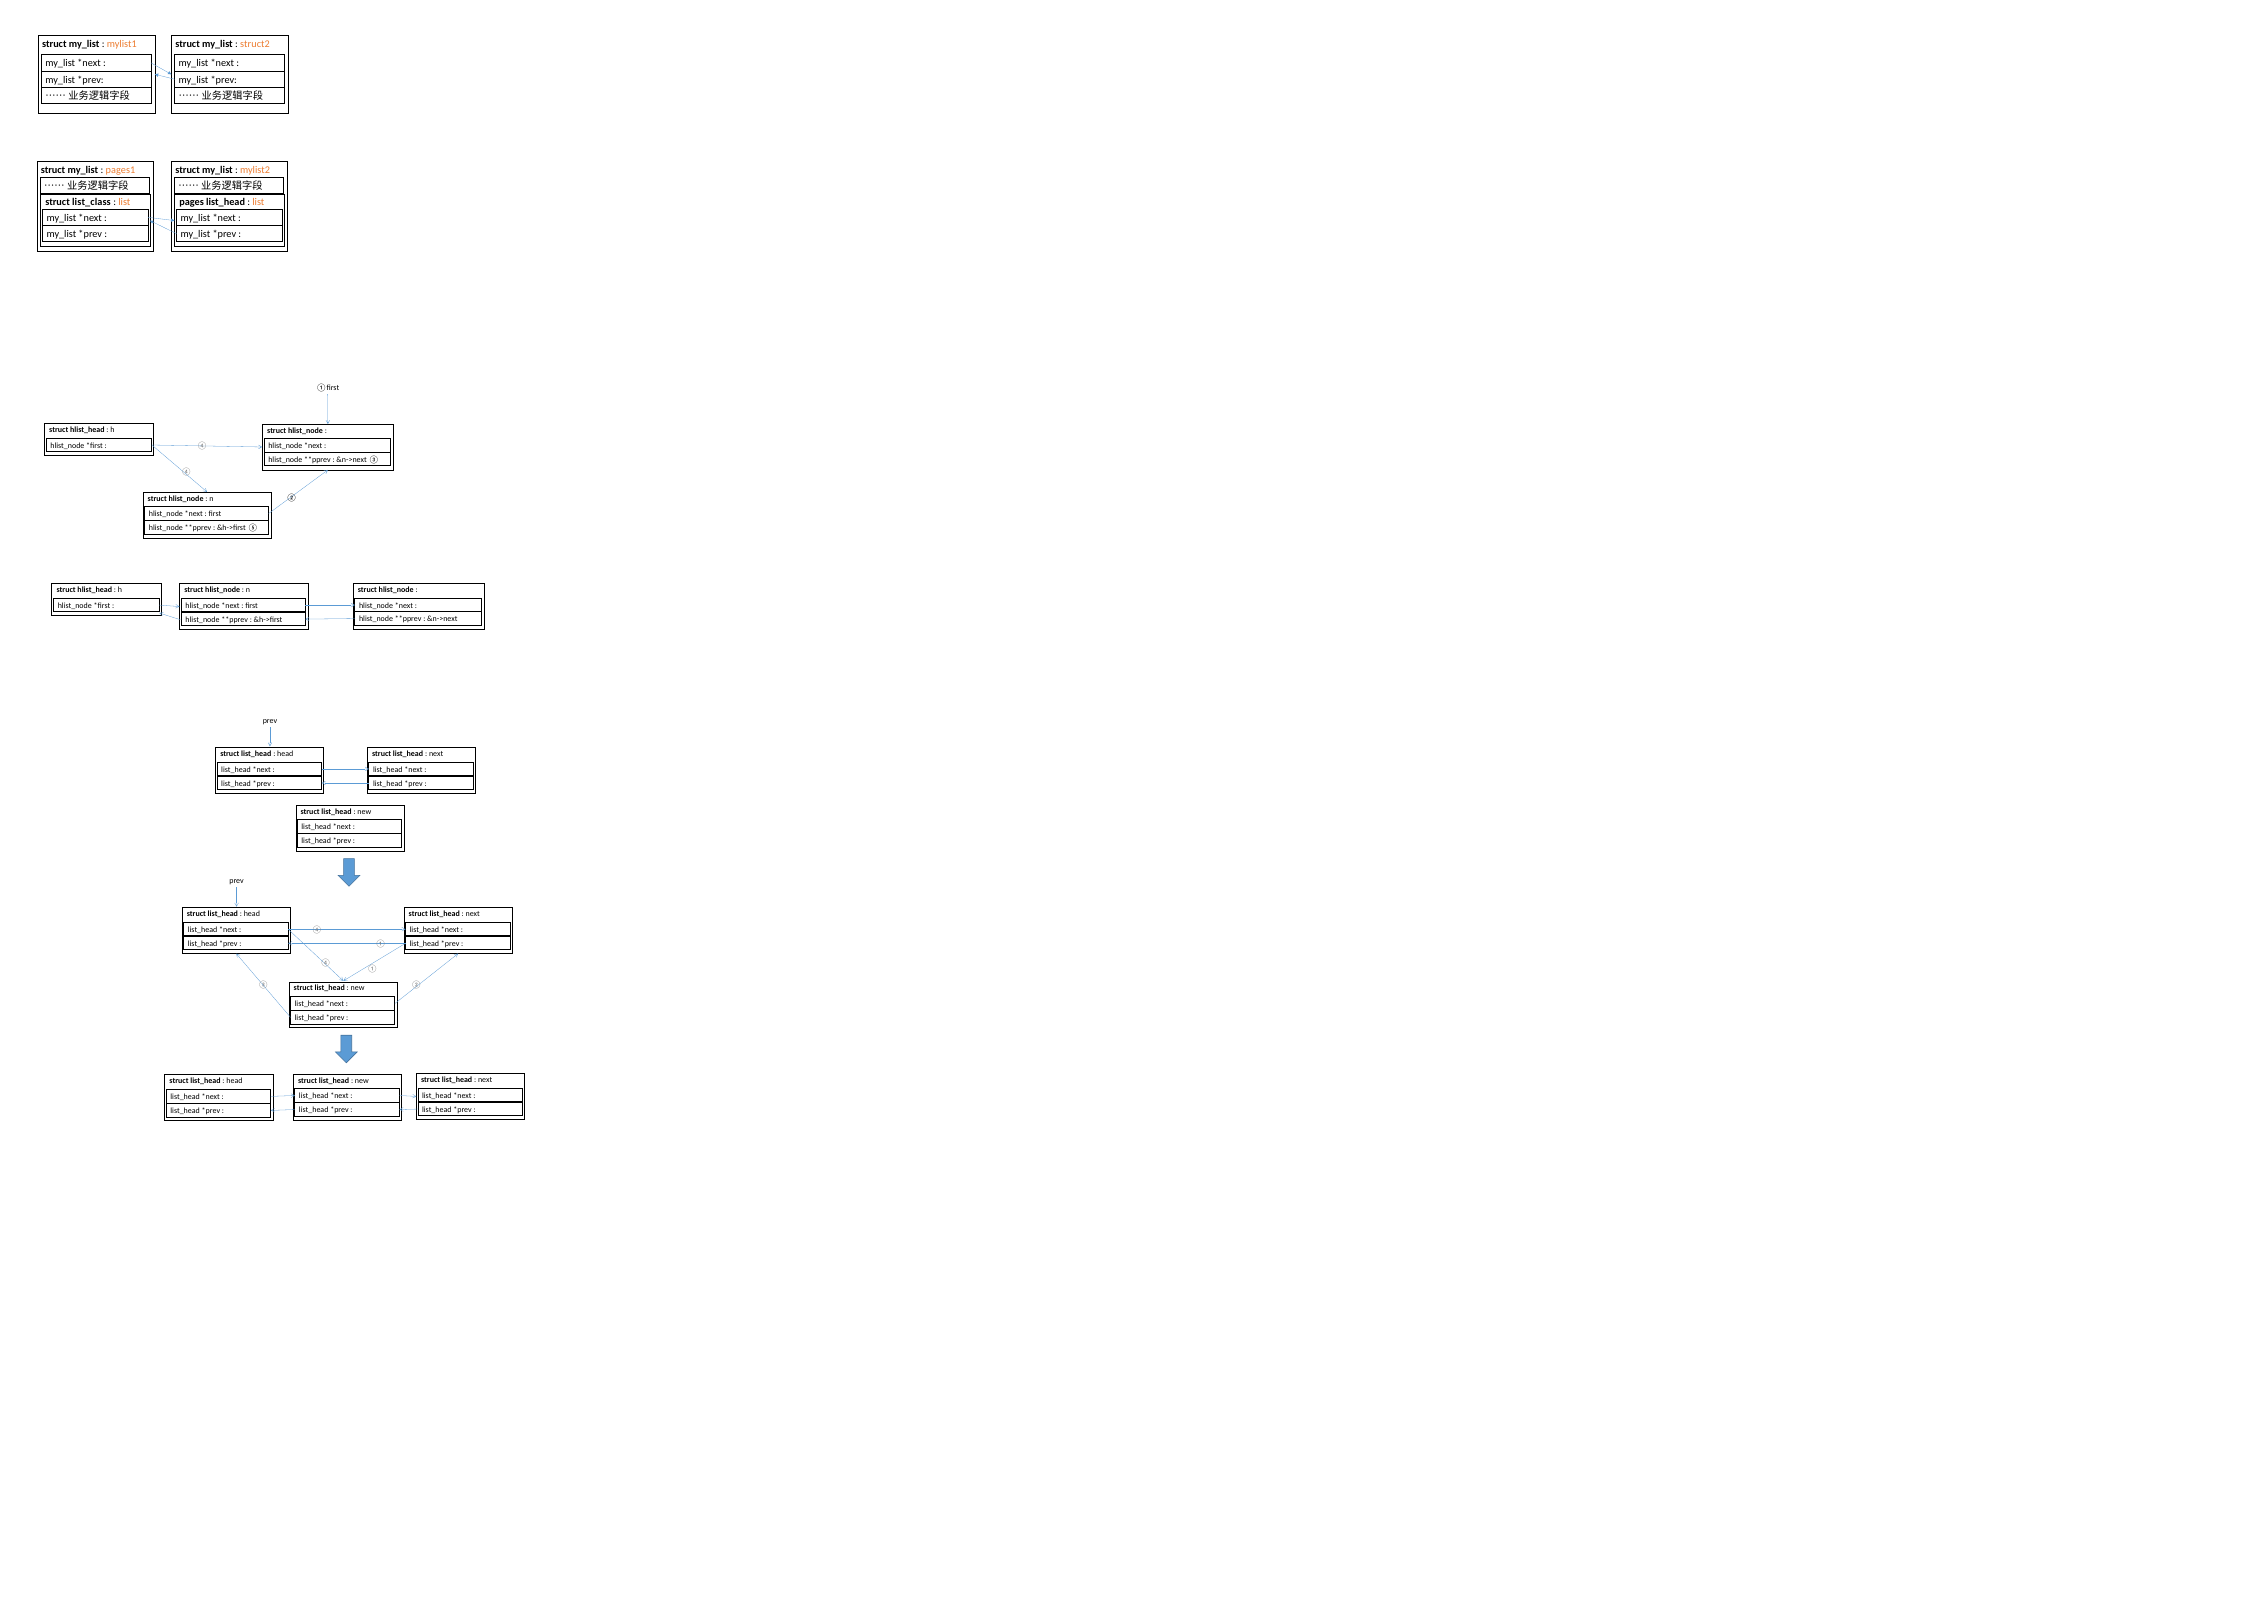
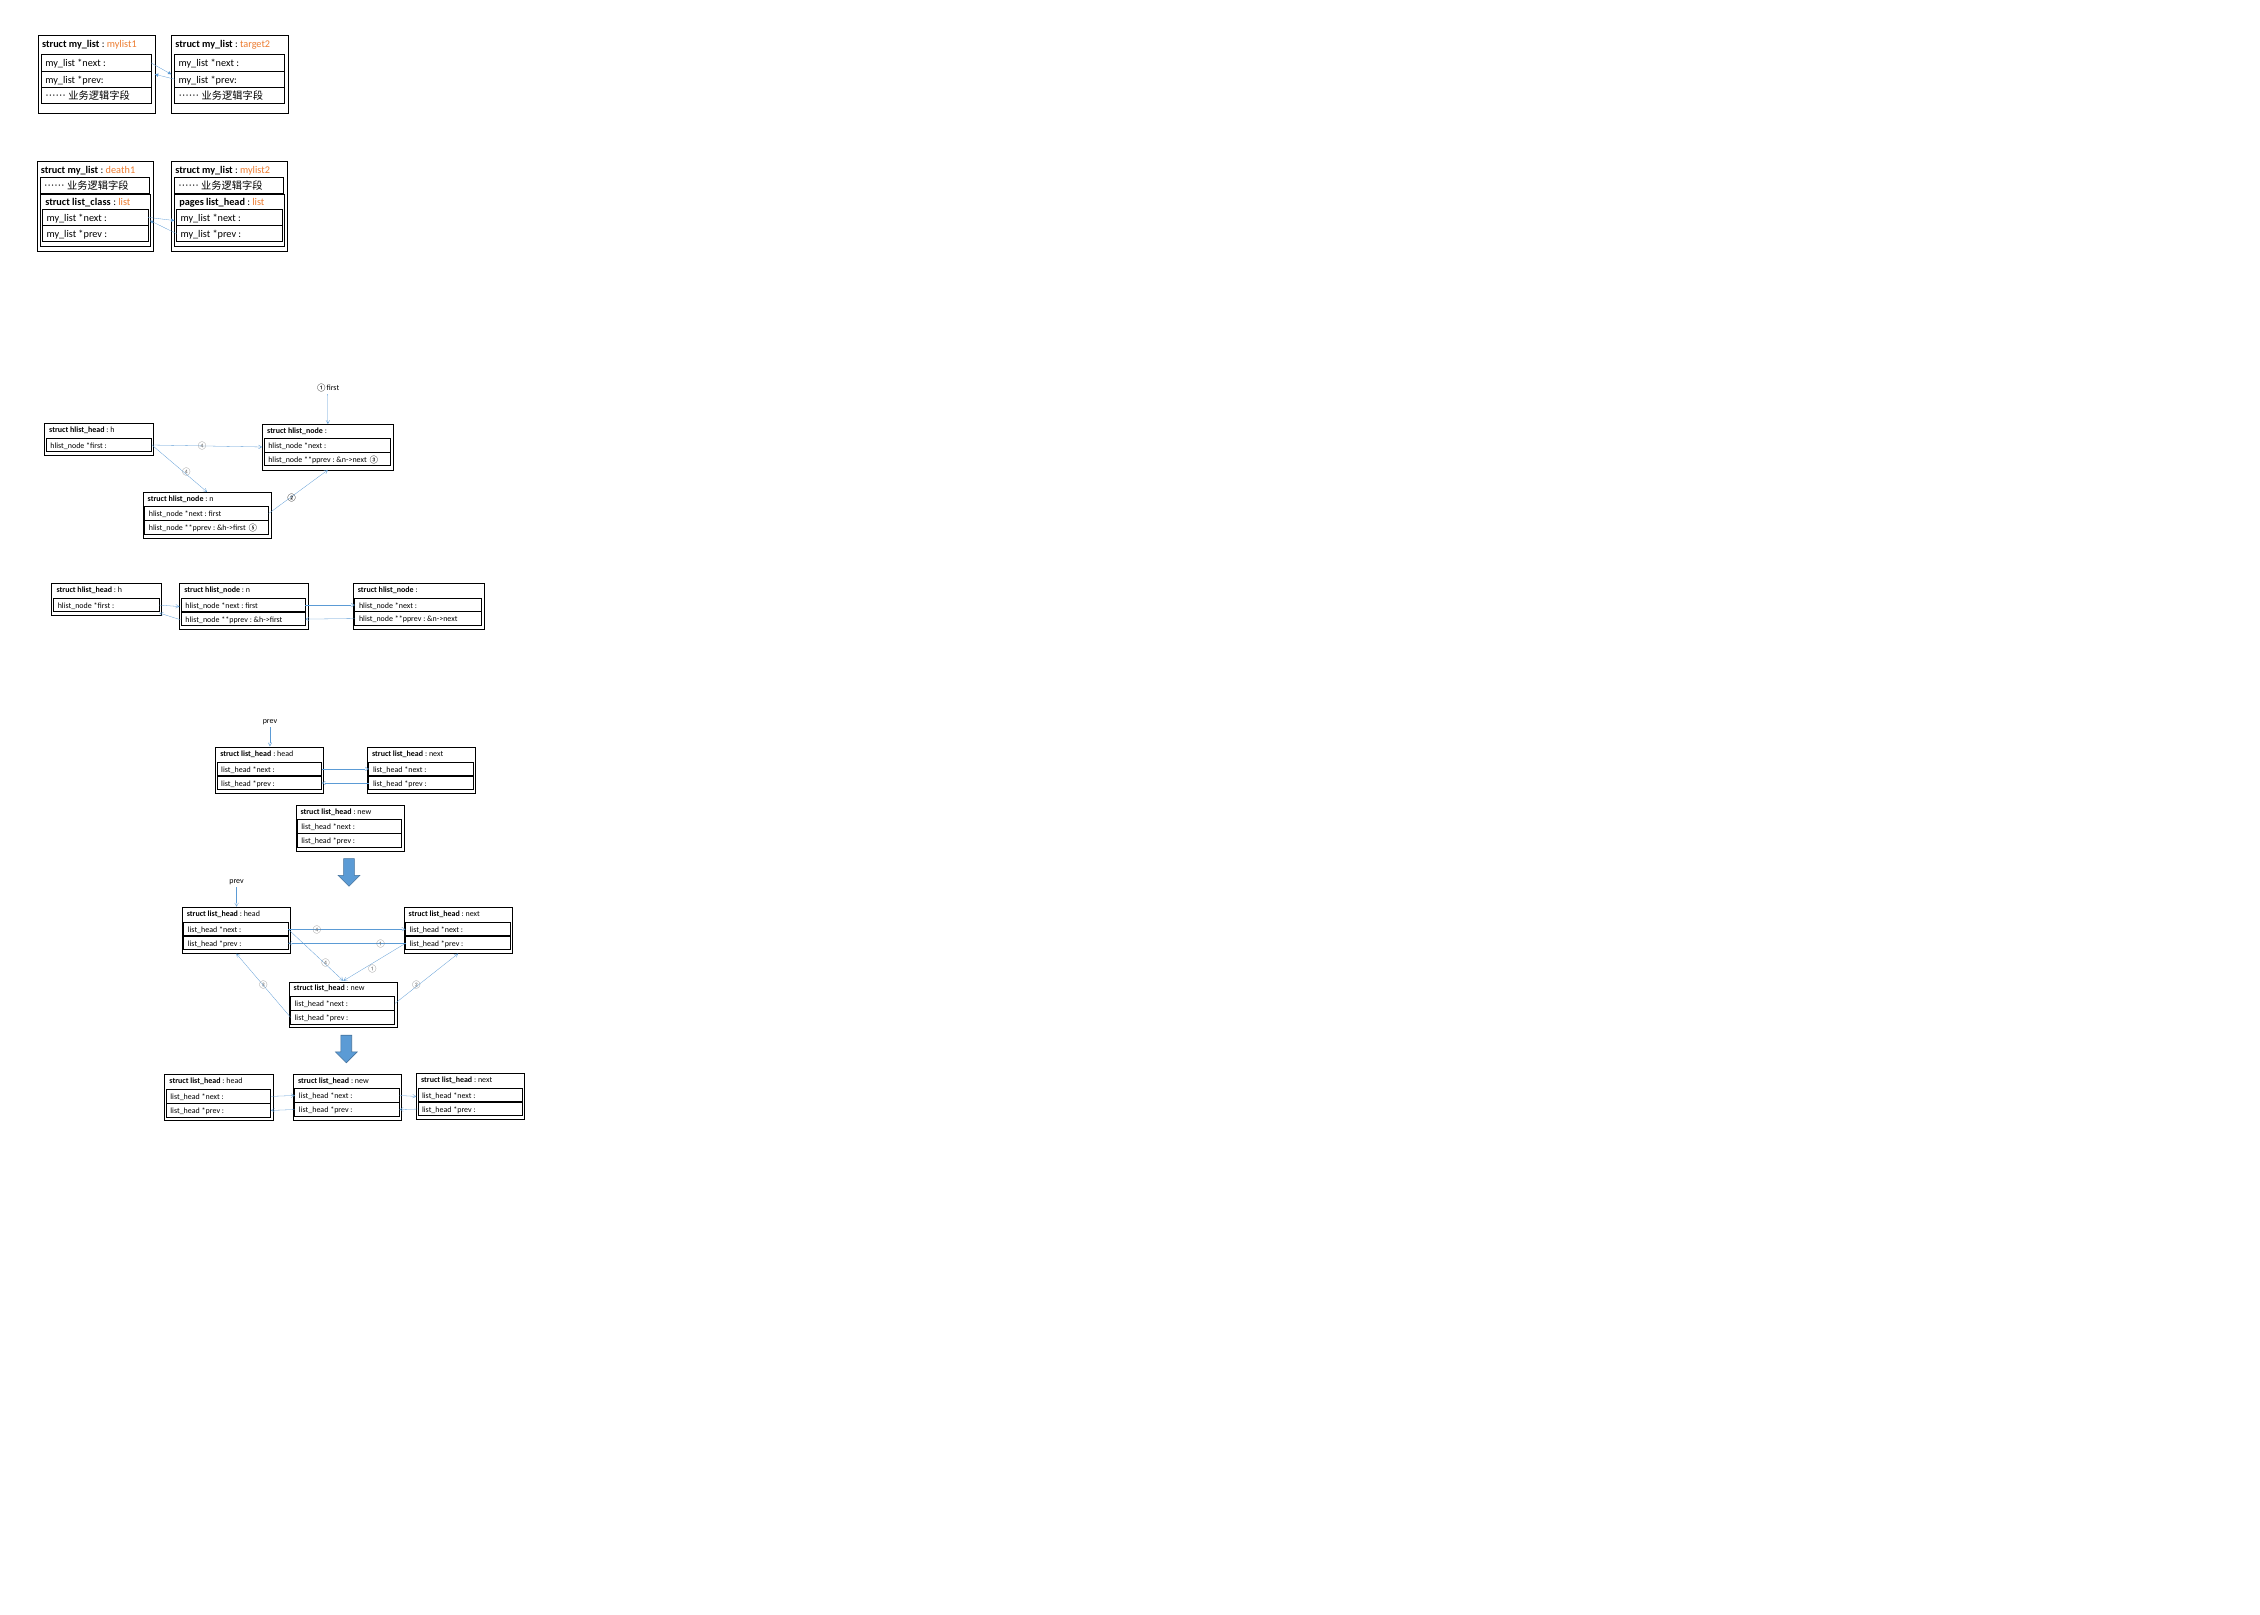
struct2: struct2 -> target2 (255, 44)
pages1: pages1 -> death1 (120, 170)
